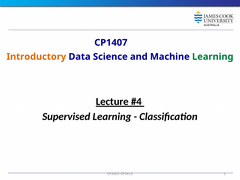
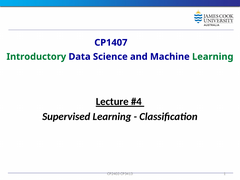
Introductory colour: orange -> green (36, 57)
